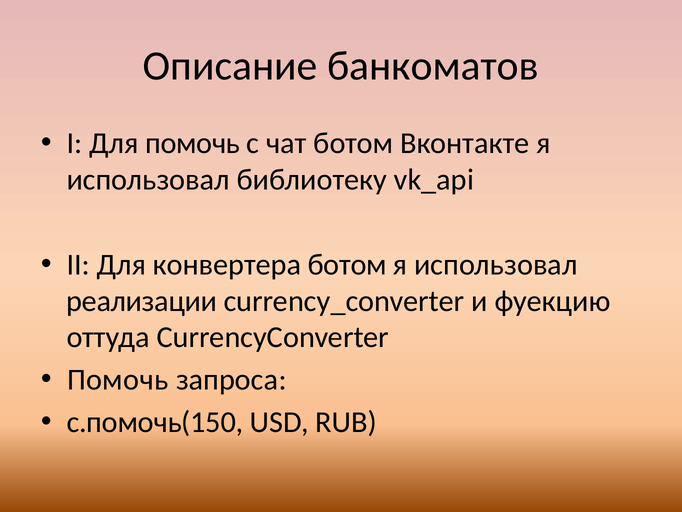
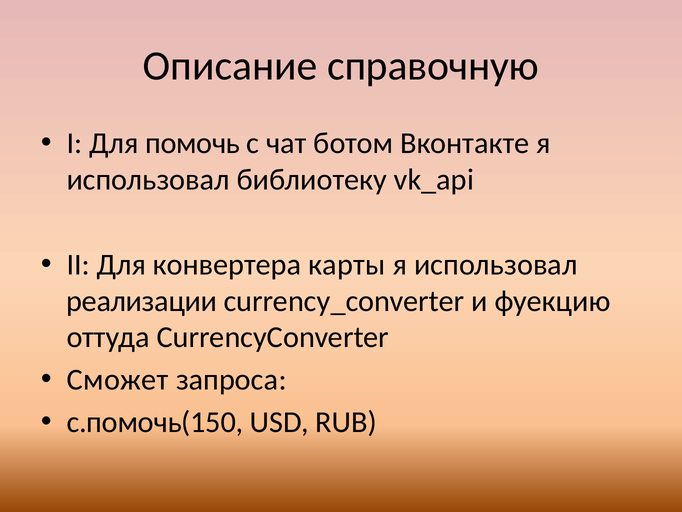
банкоматов: банкоматов -> справочную (433, 66)
конвертера ботом: ботом -> карты (347, 264)
Помочь: Помочь -> Сможет (118, 380)
